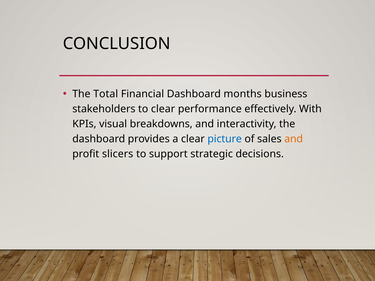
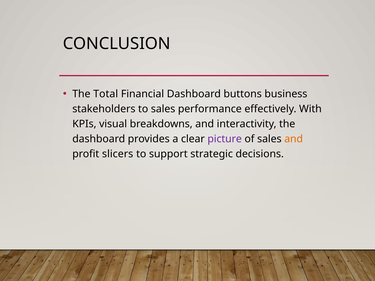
months: months -> buttons (243, 94)
to clear: clear -> sales (163, 109)
picture colour: blue -> purple (225, 139)
